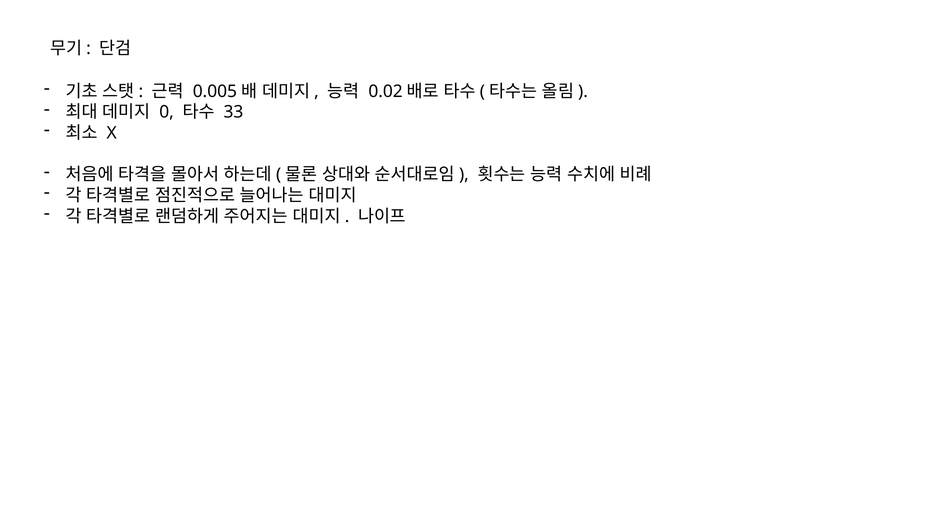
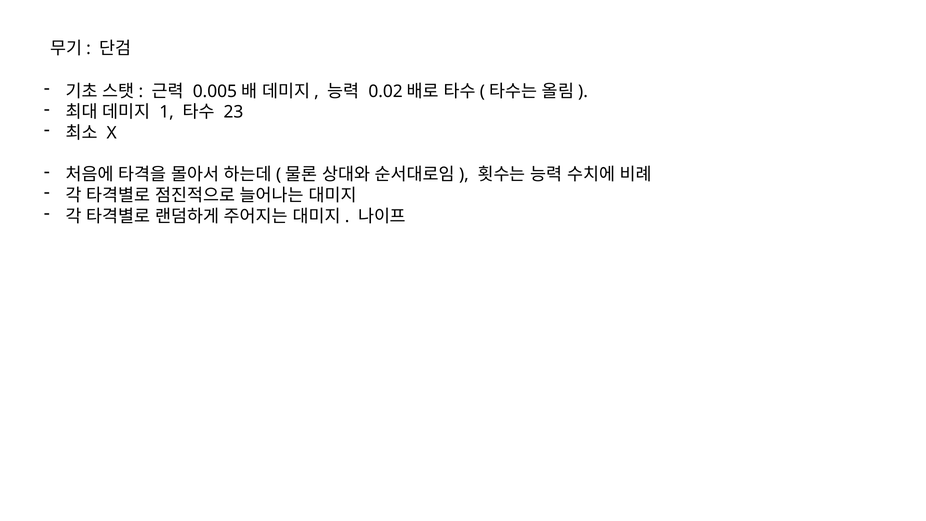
0: 0 -> 1 (167, 112)
33: 33 -> 23 (233, 112)
